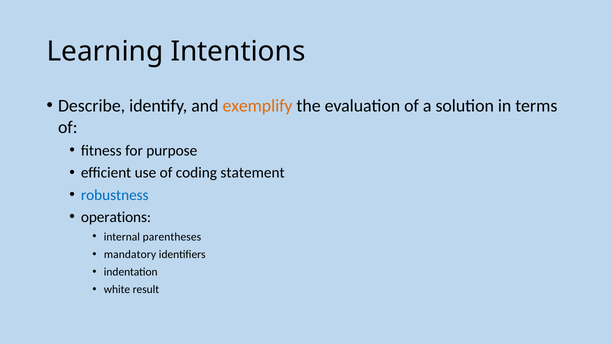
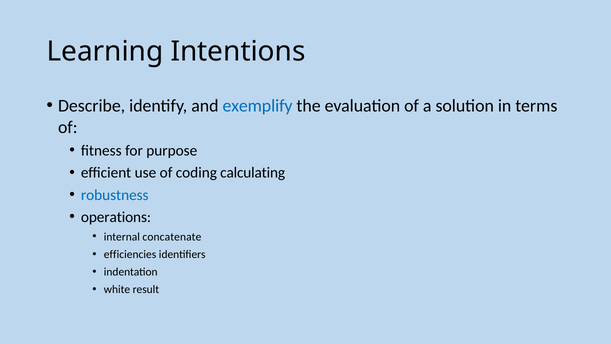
exemplify colour: orange -> blue (258, 106)
statement: statement -> calculating (253, 173)
parentheses: parentheses -> concatenate (172, 237)
mandatory: mandatory -> efficiencies (130, 254)
